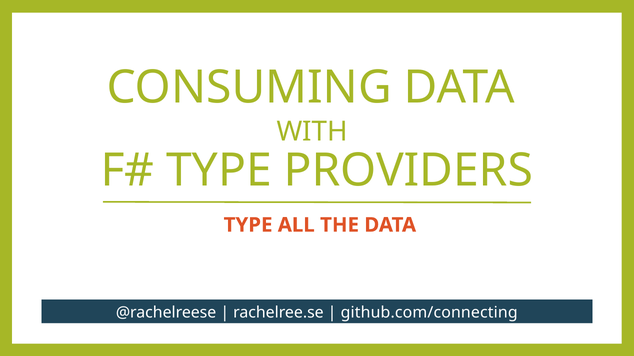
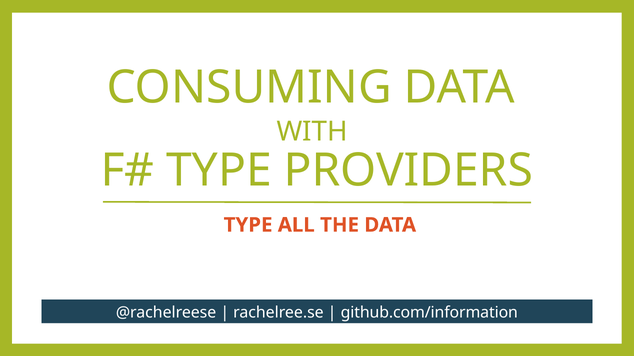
github.com/connecting: github.com/connecting -> github.com/information (429, 313)
